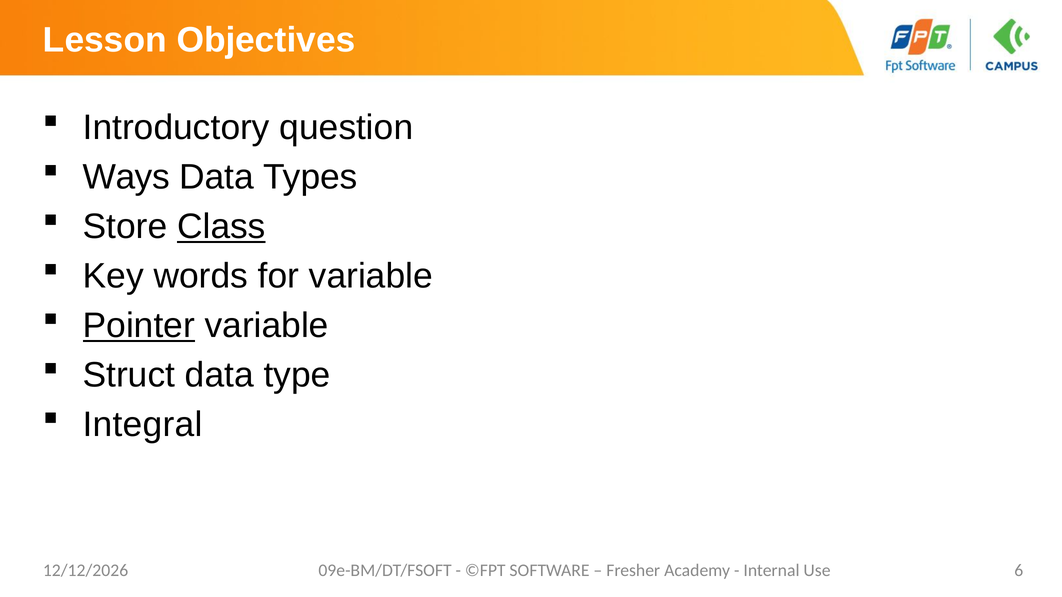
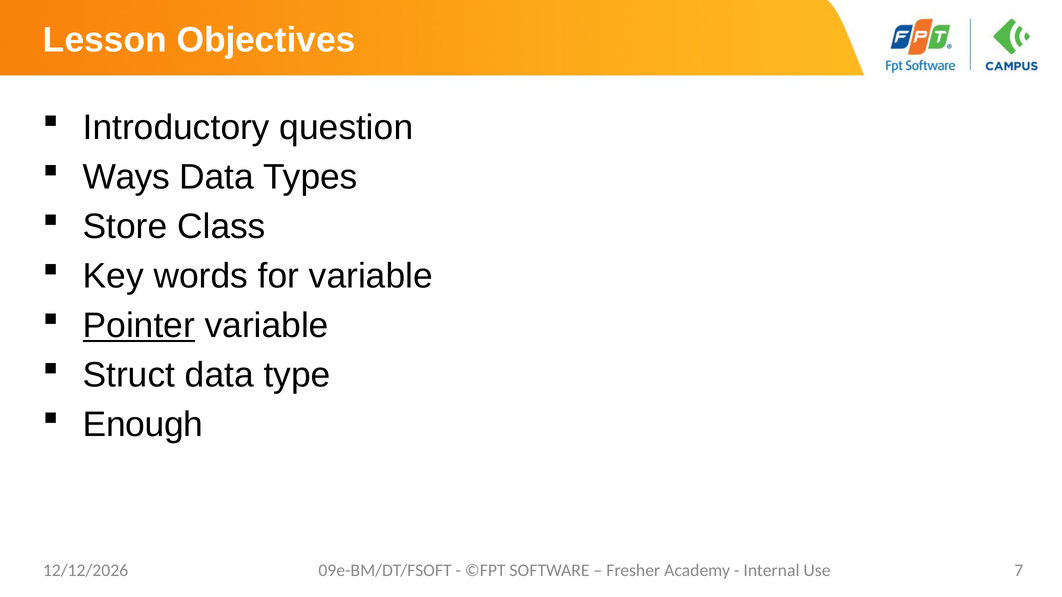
Class underline: present -> none (221, 227)
Integral: Integral -> Enough (143, 425)
6: 6 -> 7 (1019, 571)
